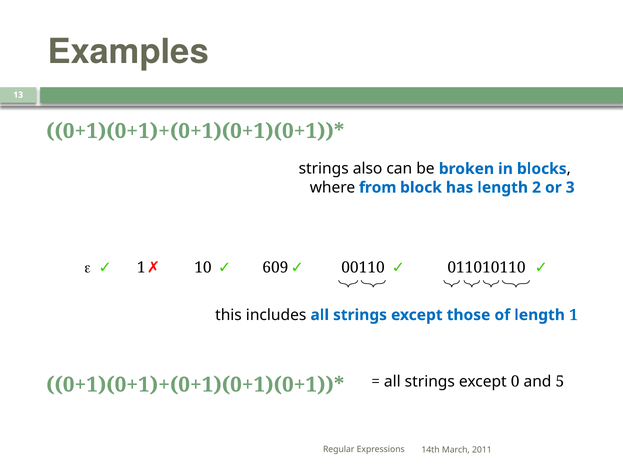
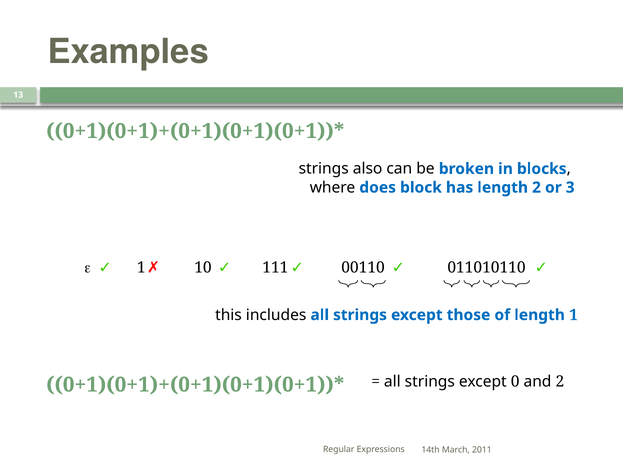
from: from -> does (378, 188)
609: 609 -> 111 (275, 268)
and 5: 5 -> 2 (560, 382)
